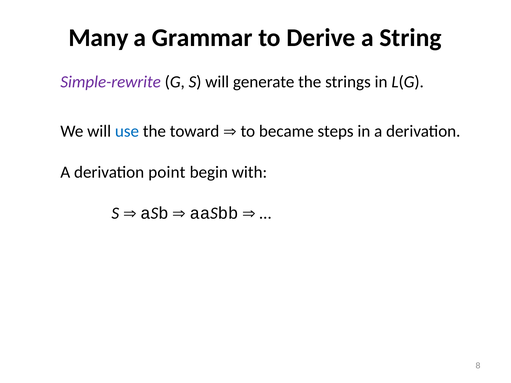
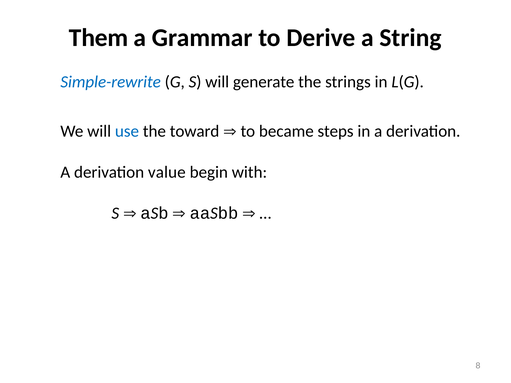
Many: Many -> Them (99, 38)
Simple-rewrite colour: purple -> blue (111, 82)
point: point -> value (167, 172)
